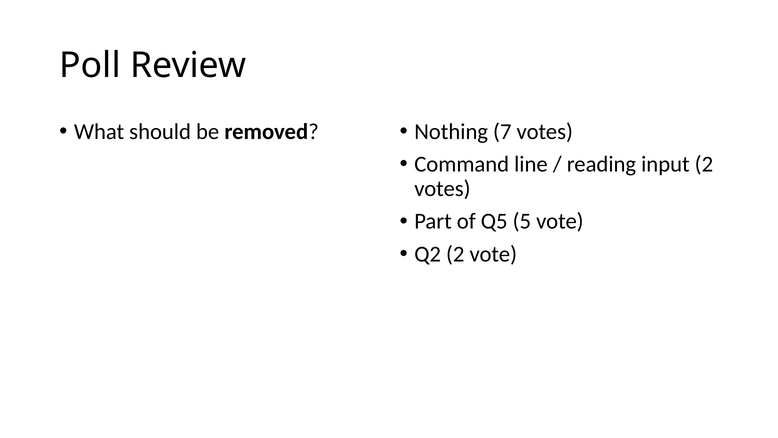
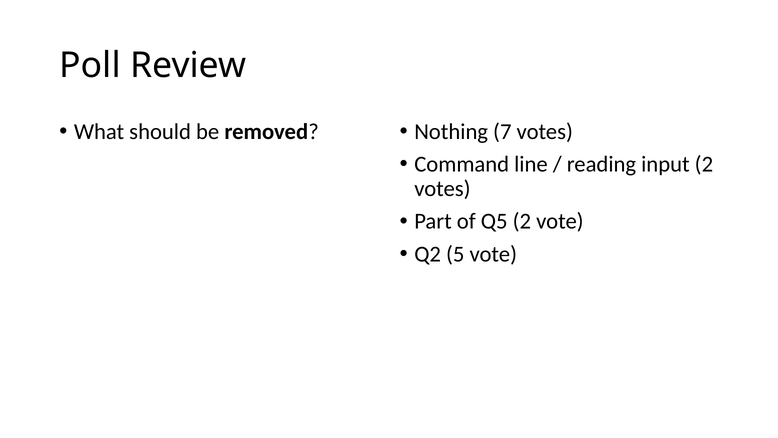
Q5 5: 5 -> 2 (522, 221)
Q2 2: 2 -> 5 (455, 254)
